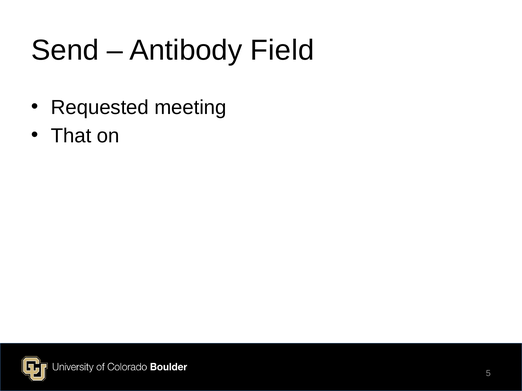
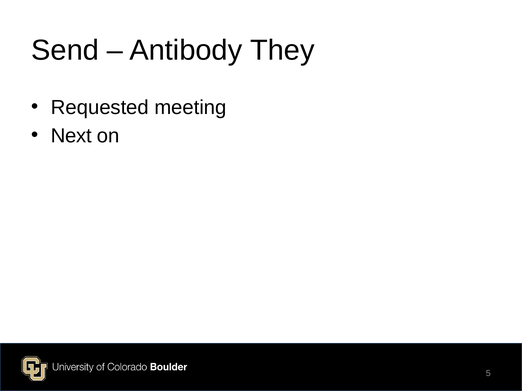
Field: Field -> They (282, 50)
That: That -> Next (71, 136)
